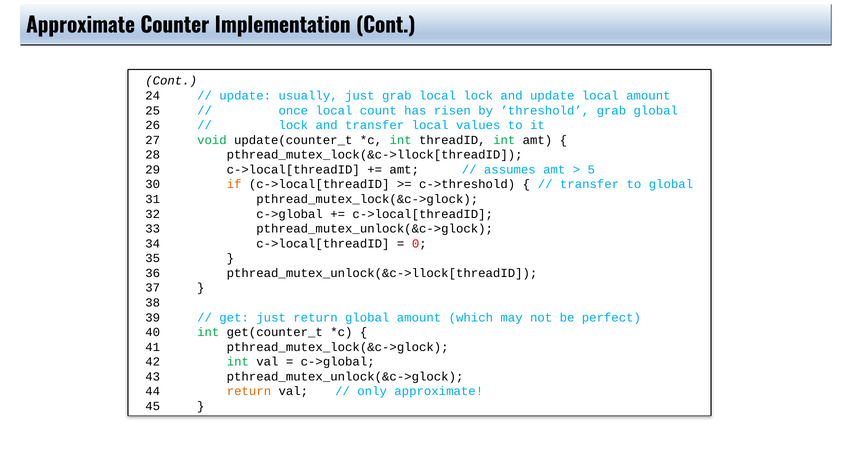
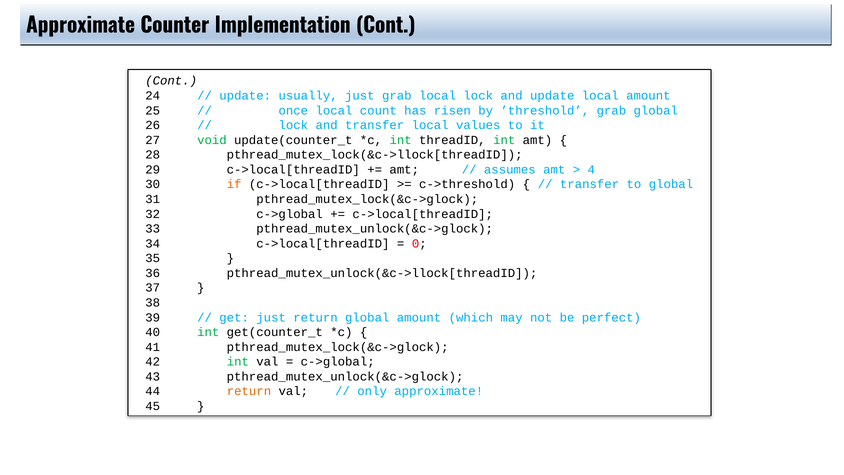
5: 5 -> 4 (591, 170)
